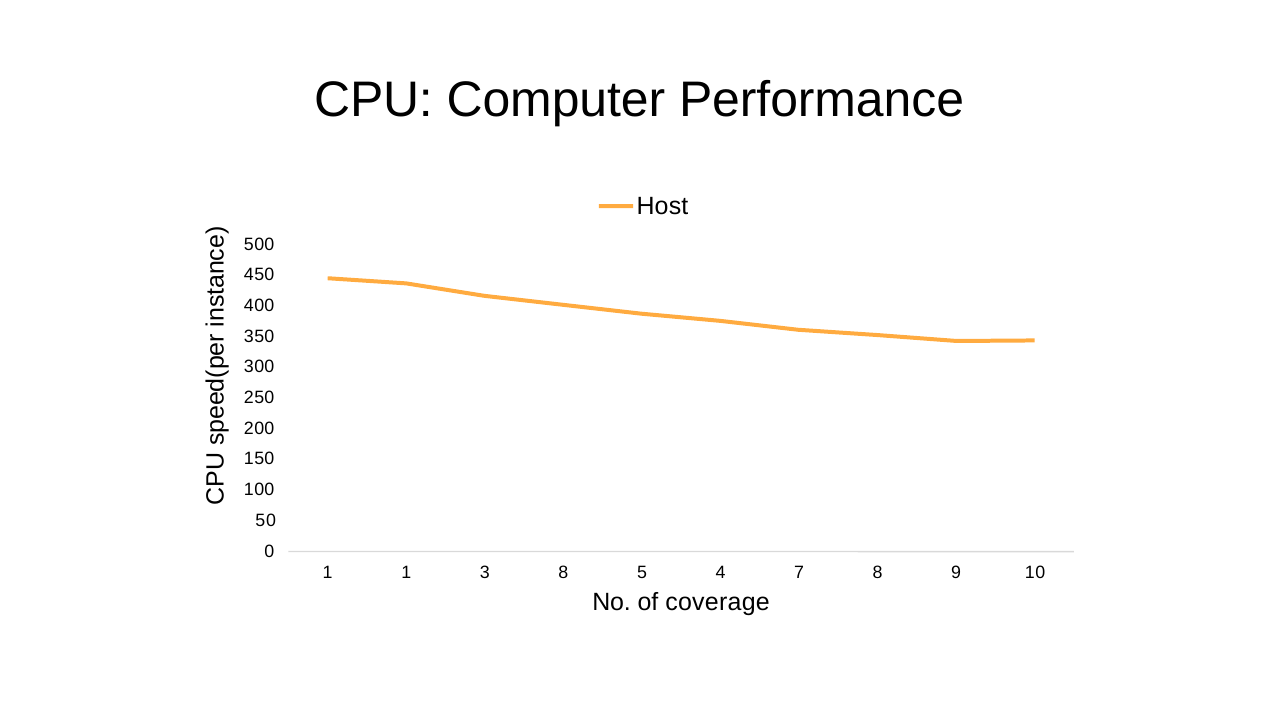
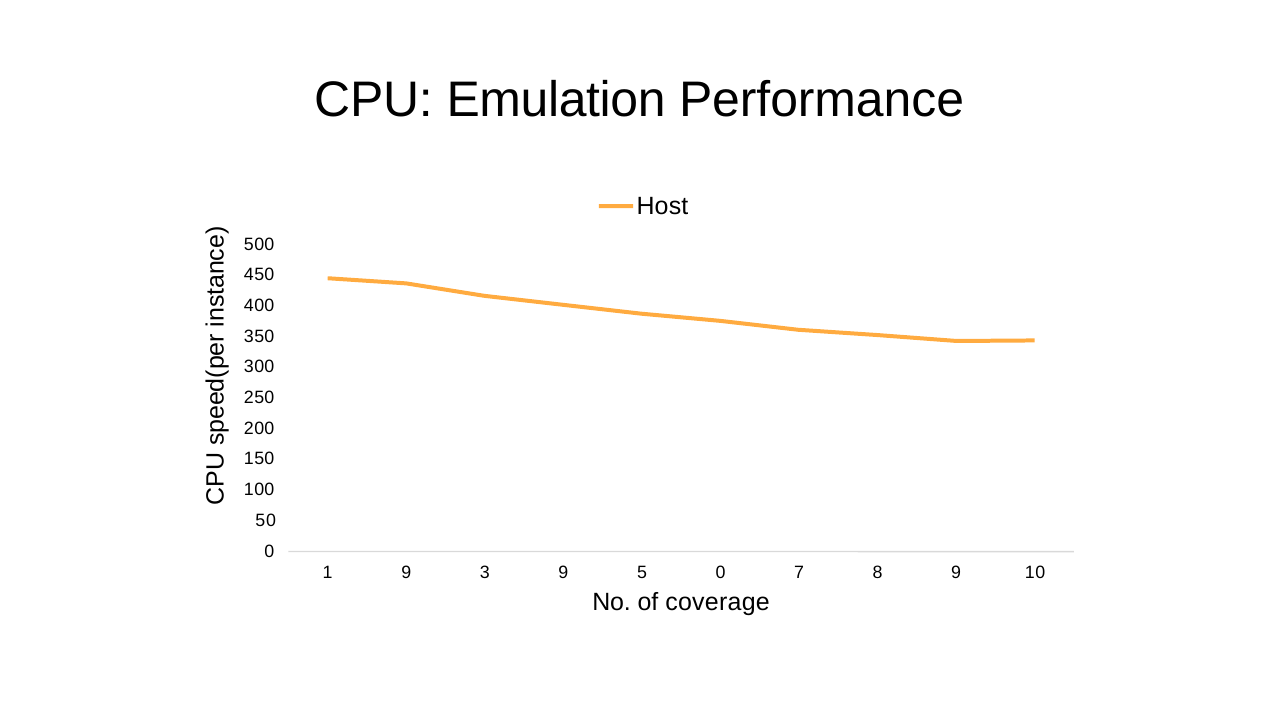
Computer: Computer -> Emulation (556, 100)
1 1: 1 -> 9 (406, 572)
3 8: 8 -> 9 (563, 572)
5 4: 4 -> 0 (721, 572)
